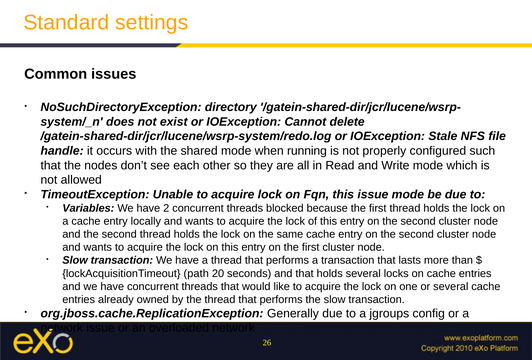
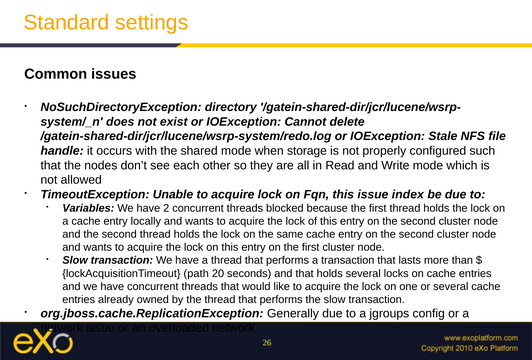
running: running -> storage (307, 151)
issue mode: mode -> index (408, 195)
